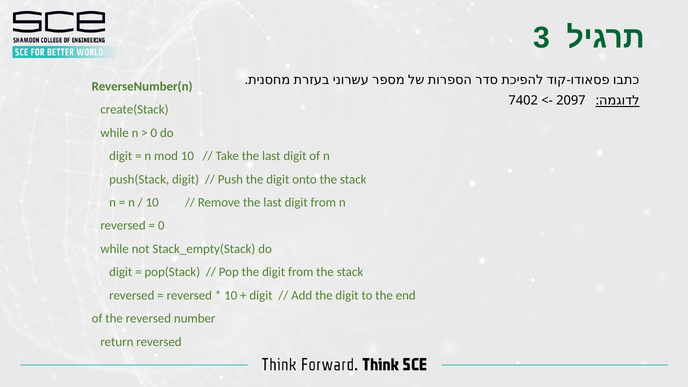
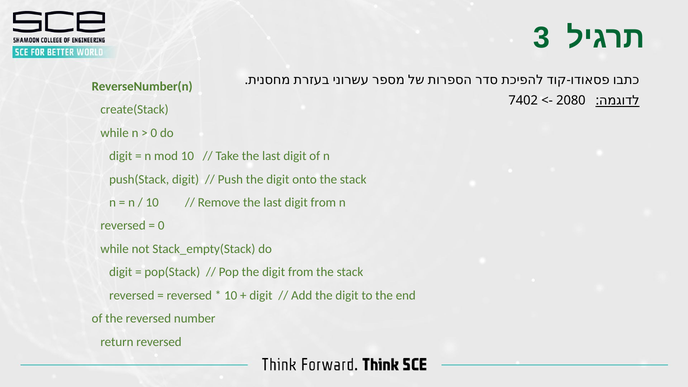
2097: 2097 -> 2080 (571, 101)
